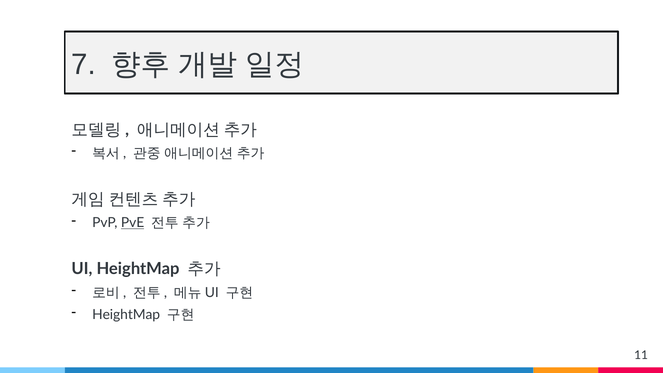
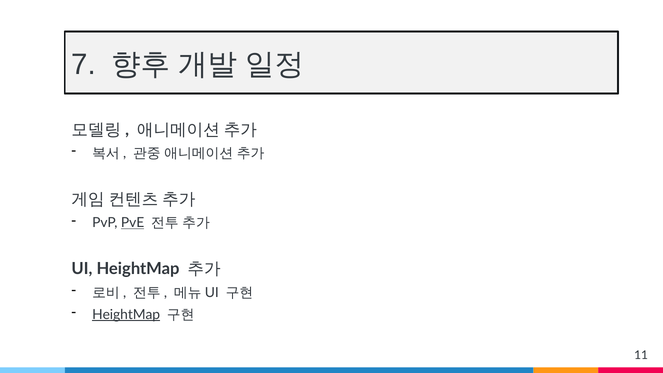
HeightMap underline: none -> present (126, 315)
